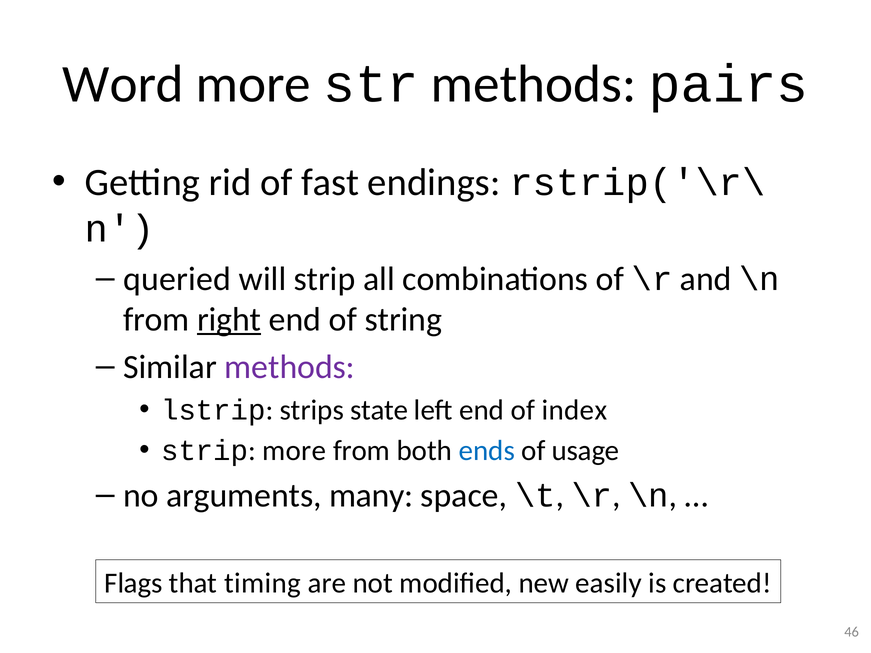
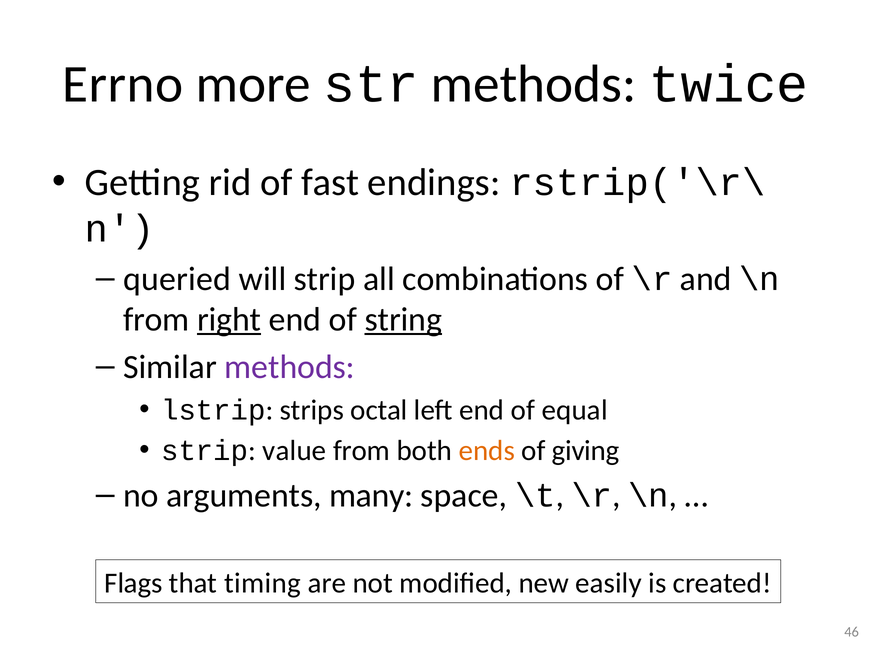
Word: Word -> Errno (123, 84)
pairs: pairs -> twice (729, 84)
string underline: none -> present (403, 320)
state: state -> octal (379, 410)
index: index -> equal (575, 410)
strip more: more -> value (294, 451)
ends colour: blue -> orange (487, 451)
usage: usage -> giving (586, 451)
